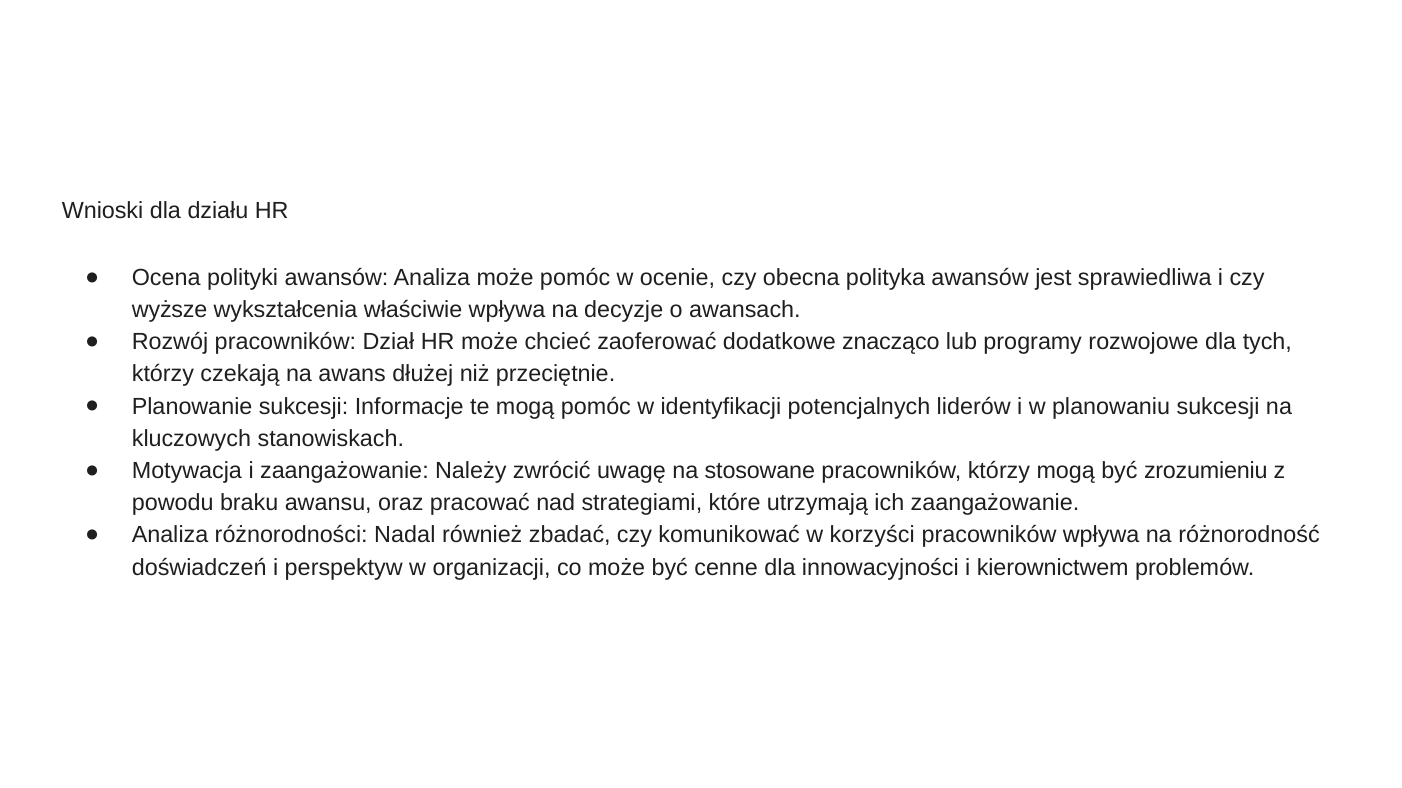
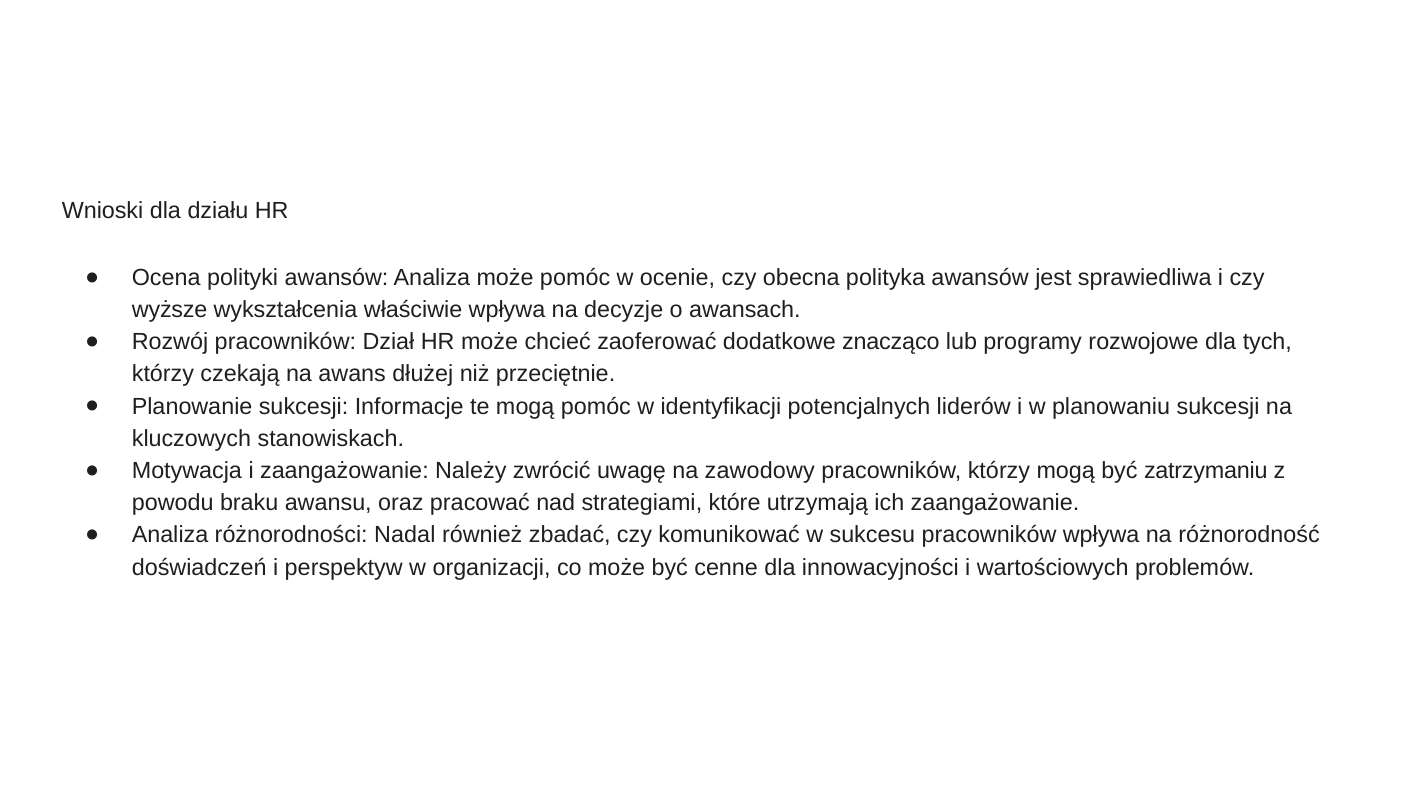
stosowane: stosowane -> zawodowy (760, 471)
zrozumieniu: zrozumieniu -> zatrzymaniu (1206, 471)
korzyści: korzyści -> sukcesu (872, 536)
kierownictwem: kierownictwem -> wartościowych (1053, 568)
